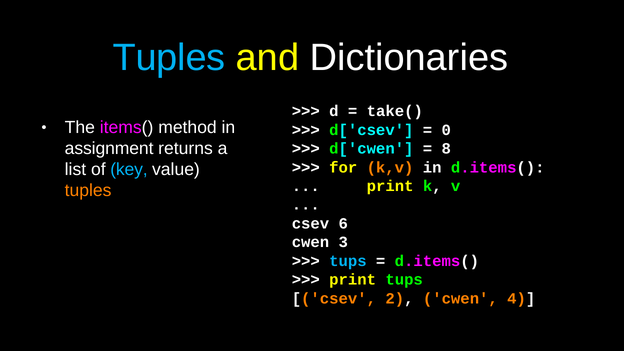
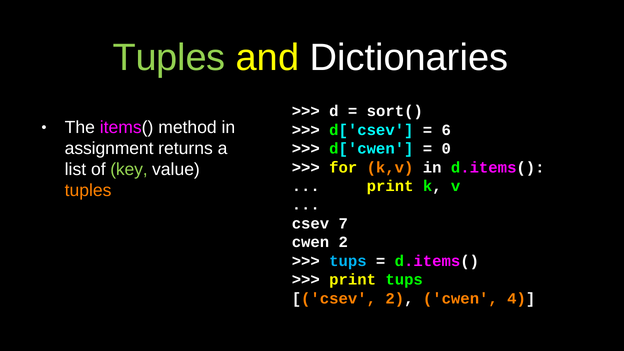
Tuples colour: light blue -> light green (169, 58)
take(: take( -> sort( (395, 111)
0: 0 -> 6 (446, 130)
8: 8 -> 0 (446, 149)
key colour: light blue -> light green (129, 170)
6: 6 -> 7 (343, 224)
cwen 3: 3 -> 2 (343, 242)
